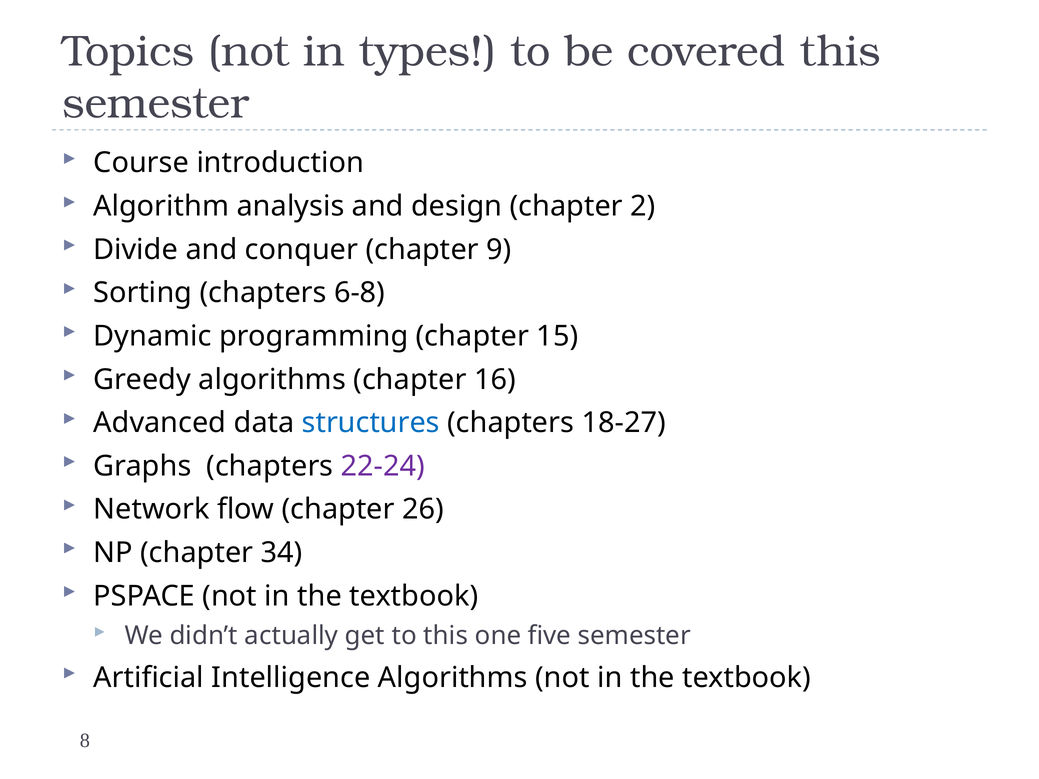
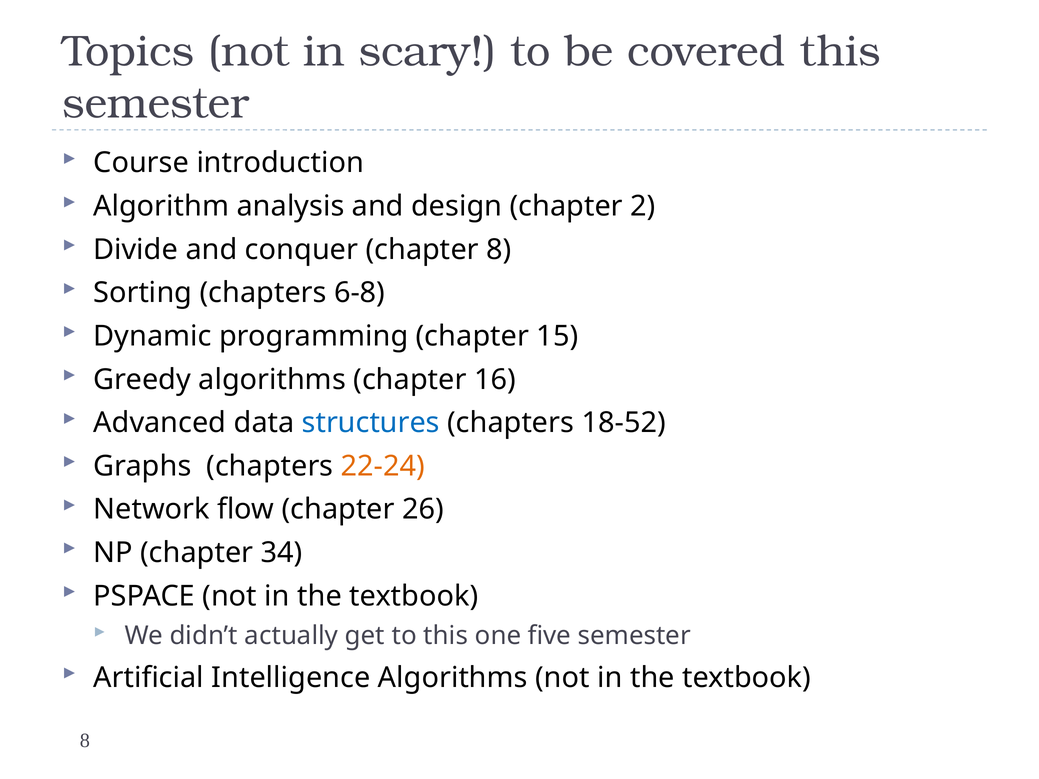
types: types -> scary (428, 51)
chapter 9: 9 -> 8 (499, 250)
18-27: 18-27 -> 18-52 (624, 423)
22-24 colour: purple -> orange (383, 466)
